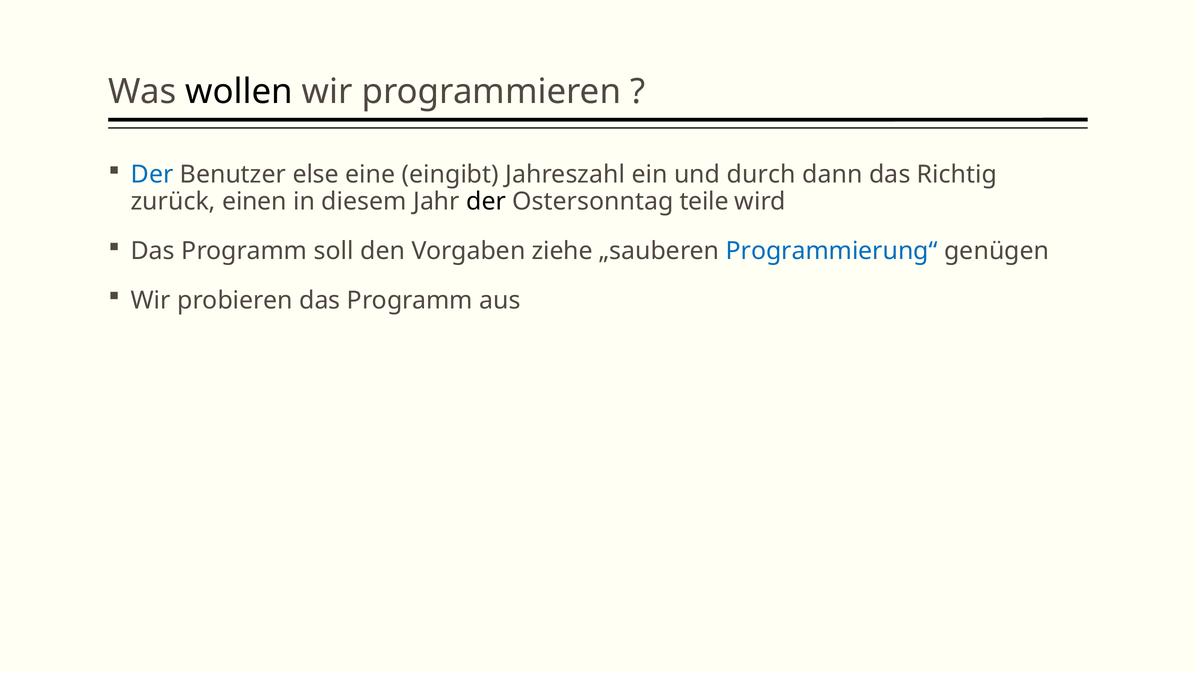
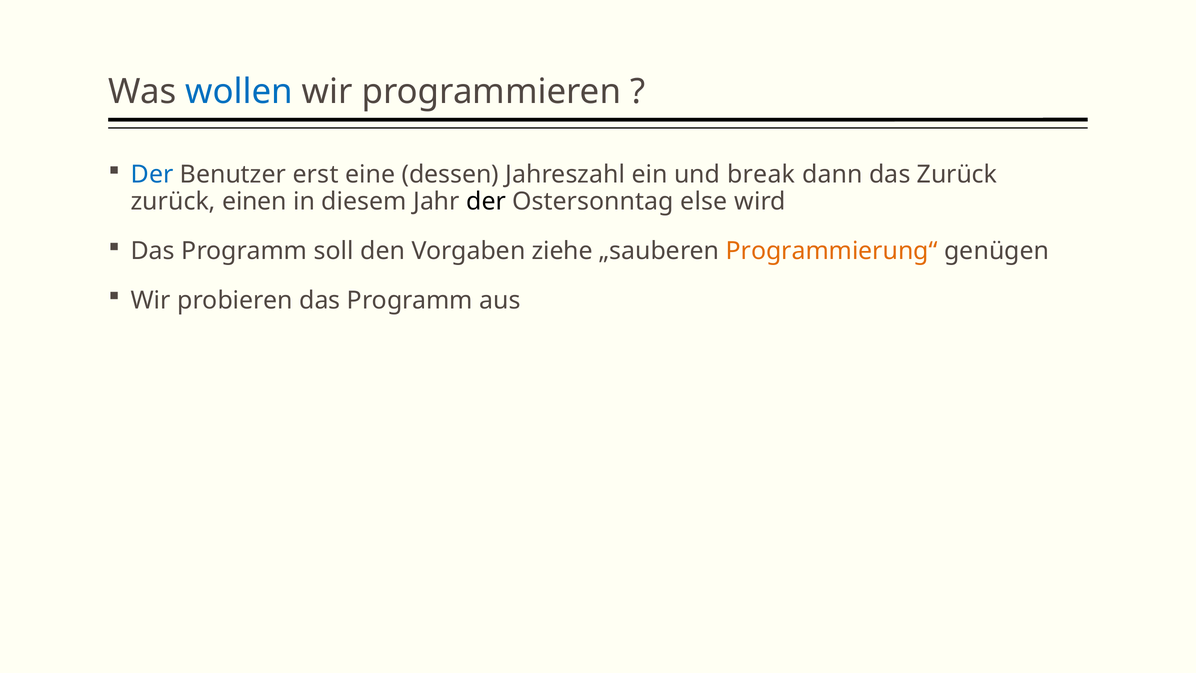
wollen colour: black -> blue (239, 92)
else: else -> erst (316, 175)
eingibt: eingibt -> dessen (450, 175)
durch: durch -> break (761, 175)
das Richtig: Richtig -> Zurück (957, 175)
teile: teile -> else (704, 202)
Programmierung“ colour: blue -> orange (832, 251)
